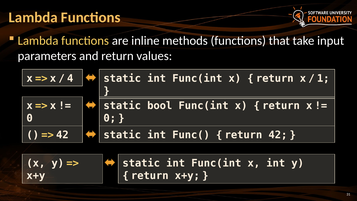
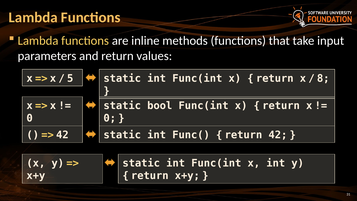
4: 4 -> 5 (70, 78)
1: 1 -> 8 (323, 78)
